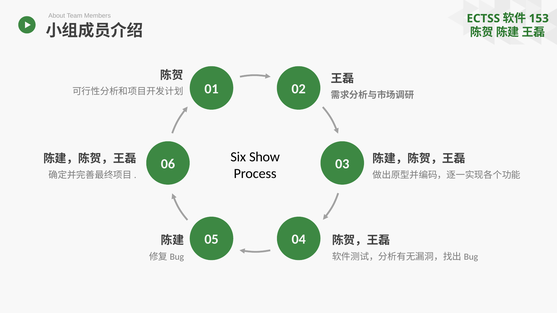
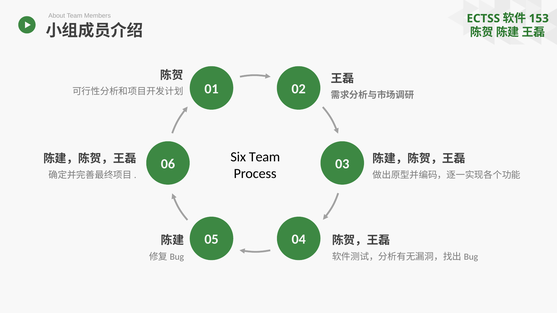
Six Show: Show -> Team (265, 157)
